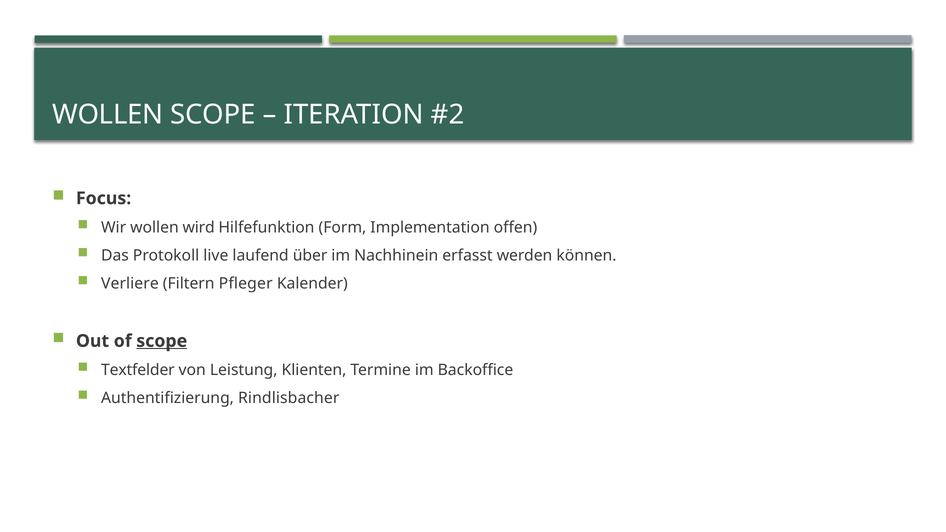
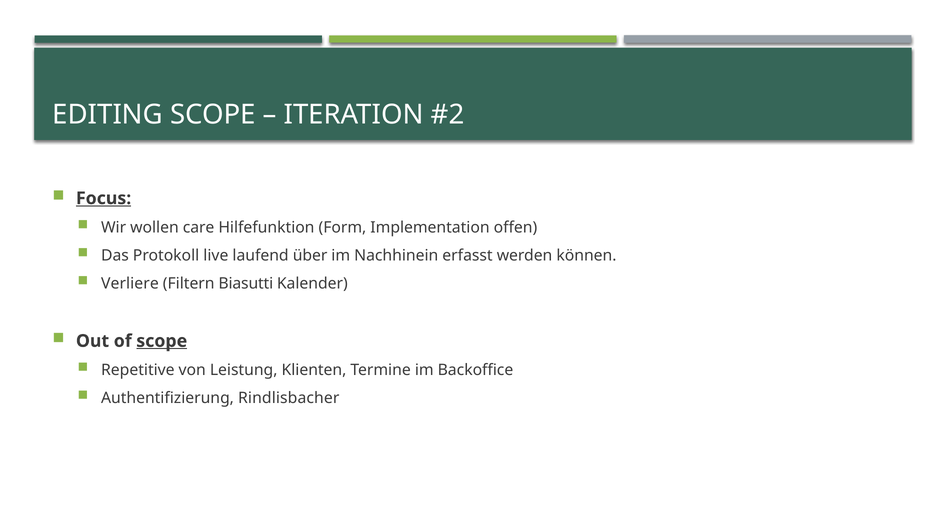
WOLLEN: WOLLEN -> EDITING (108, 115)
Focus underline: none -> present (104, 198)
wird: wird -> care (199, 227)
Pfleger: Pfleger -> Biasutti (246, 283)
Textfelder: Textfelder -> Repetitive (138, 370)
